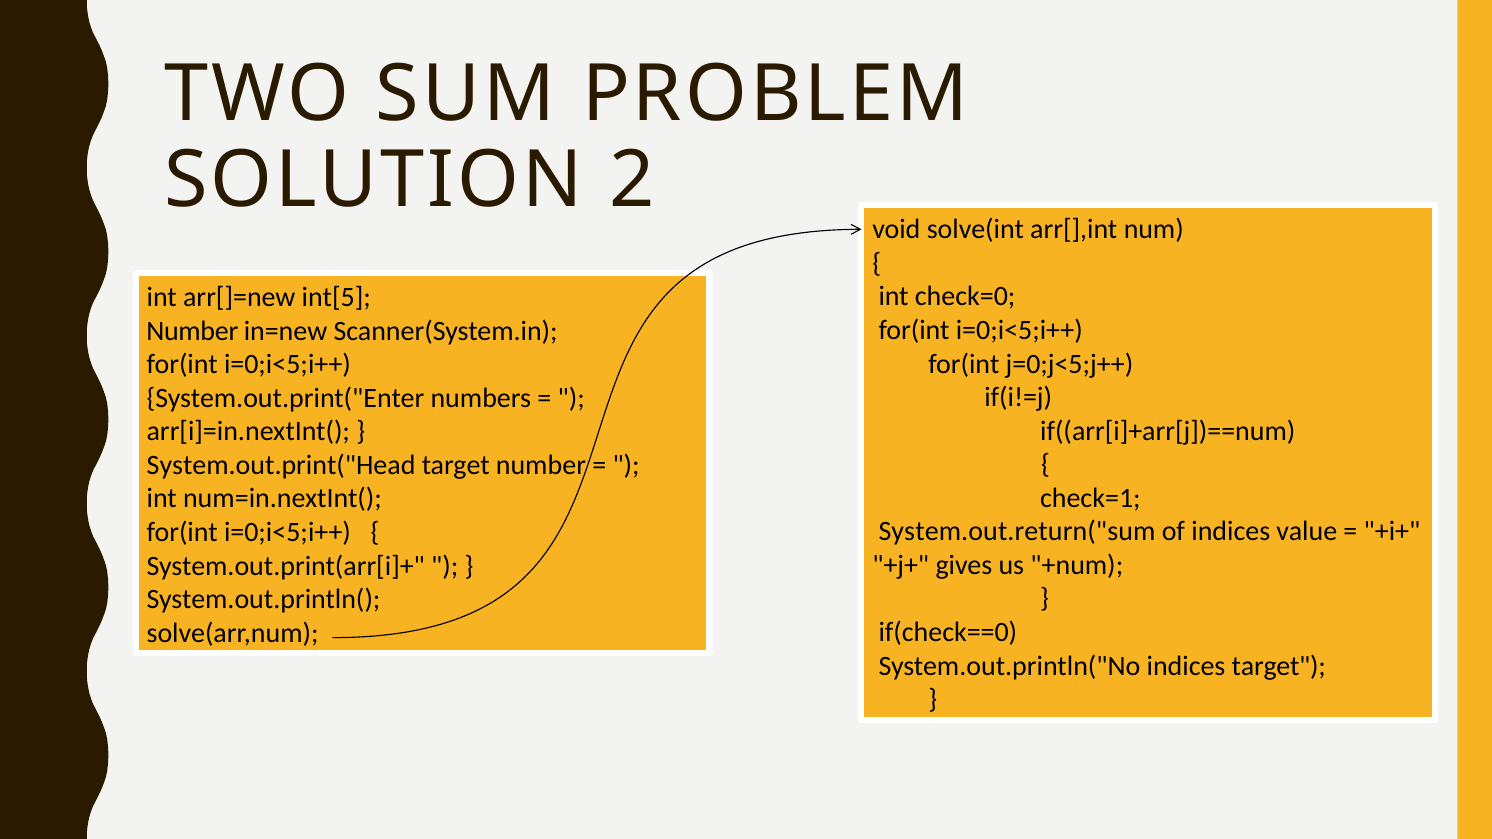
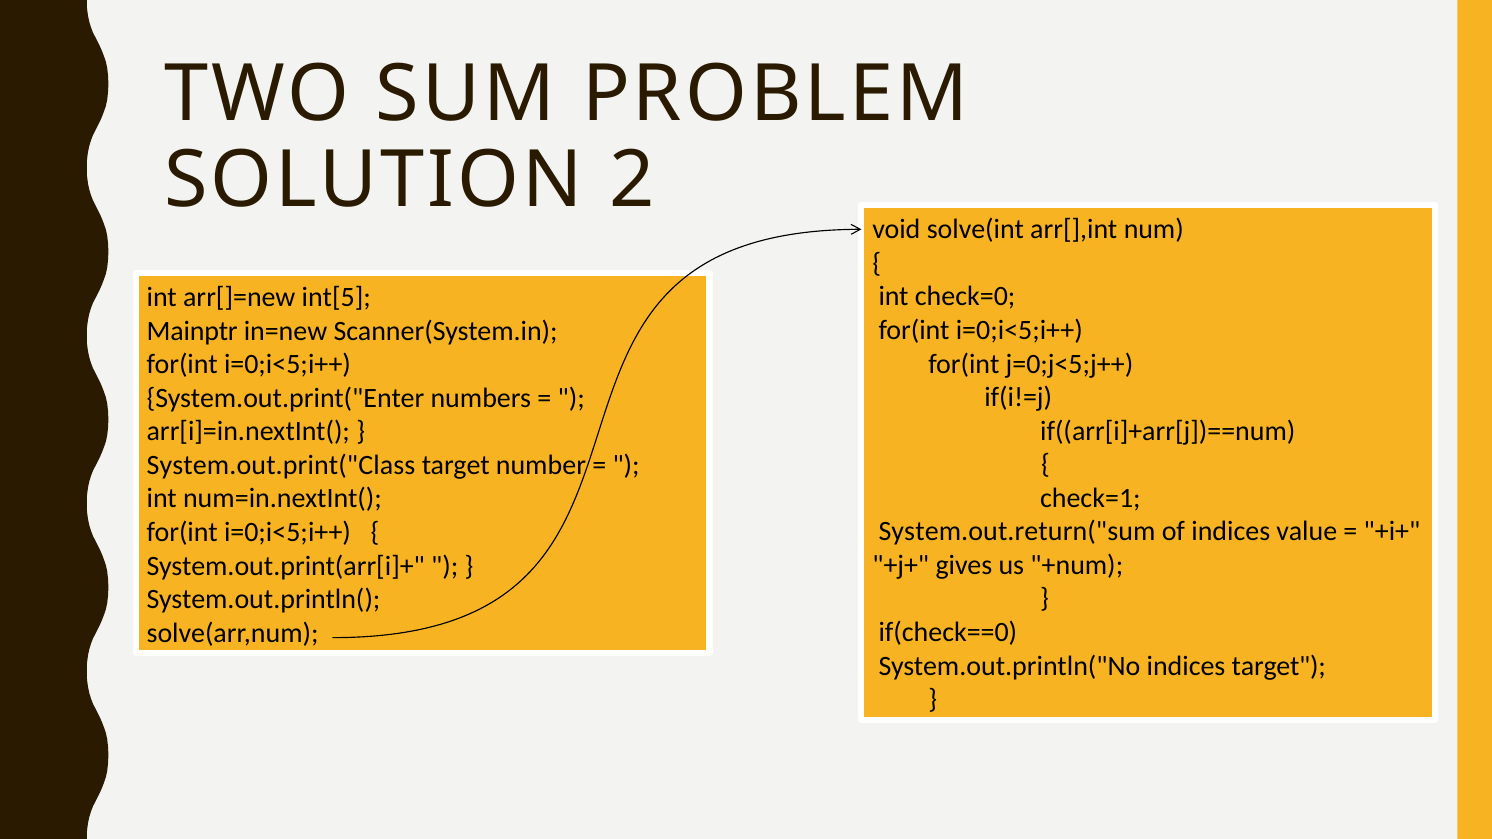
Number: Number -> Mainptr (192, 331)
System.out.print("Head: System.out.print("Head -> System.out.print("Class (281, 465)
